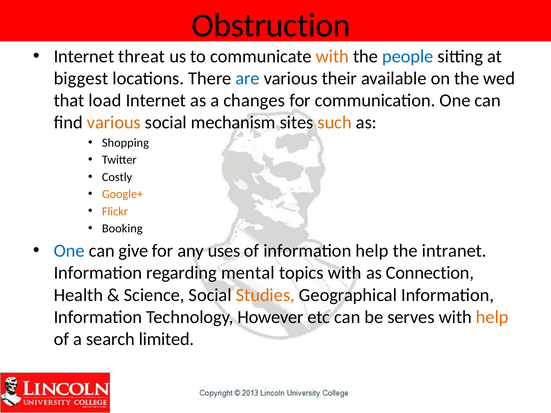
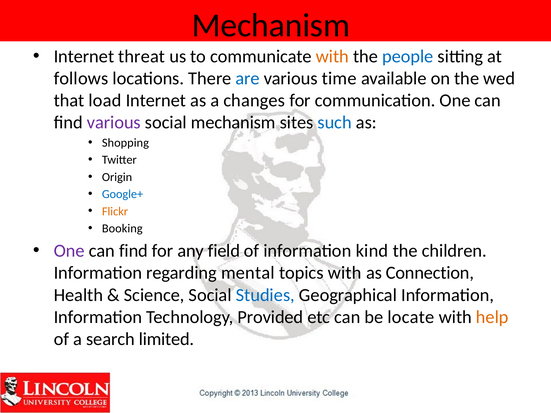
Obstruction: Obstruction -> Mechanism (271, 25)
biggest: biggest -> follows (81, 78)
their: their -> time (339, 78)
various colour: orange -> purple (114, 123)
such colour: orange -> blue (335, 123)
Costly: Costly -> Origin (117, 177)
Google+ colour: orange -> blue (123, 194)
One colour: blue -> purple (69, 251)
give: give -> find (133, 251)
uses: uses -> field (224, 251)
information help: help -> kind (372, 251)
intranet: intranet -> children (454, 251)
Studies colour: orange -> blue (265, 295)
However: However -> Provided (270, 317)
serves: serves -> locate (411, 317)
